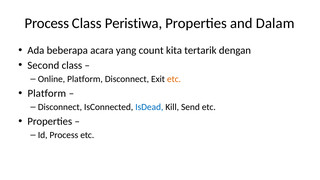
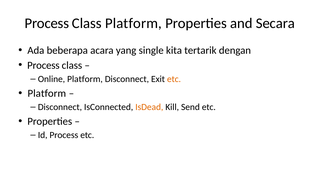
Class Peristiwa: Peristiwa -> Platform (133, 23)
Dalam: Dalam -> Secara (275, 23)
count: count -> single (151, 50)
Second: Second -> Process (43, 65)
IsDead colour: blue -> orange (149, 107)
